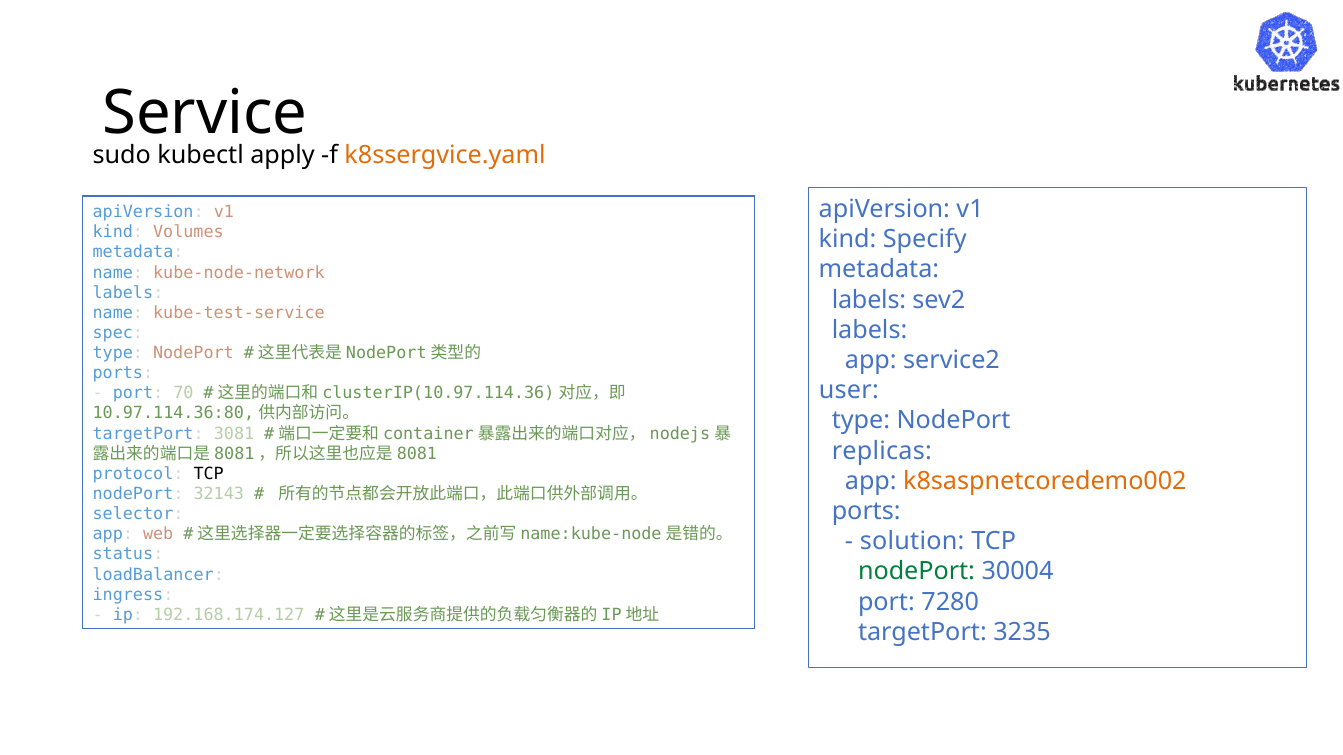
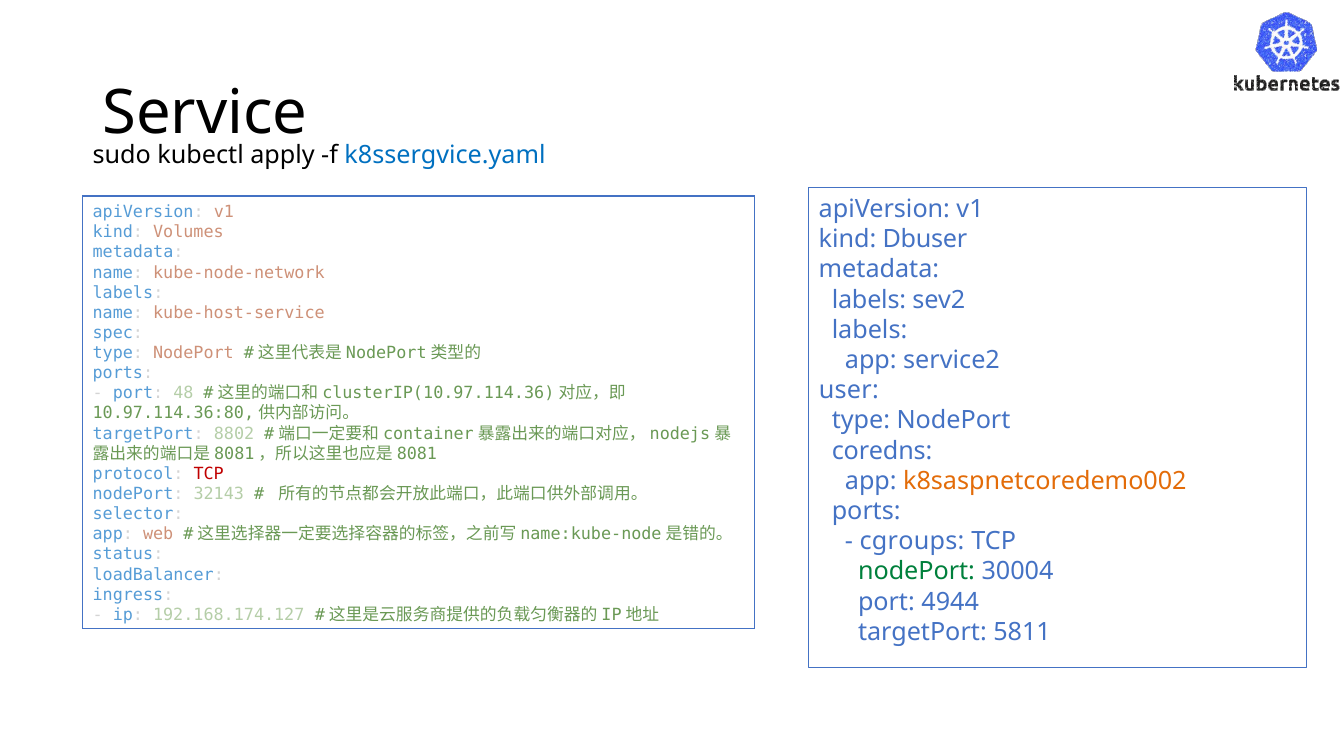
k8ssergvice.yaml colour: orange -> blue (445, 155)
Specify: Specify -> Dbuser (925, 239)
kube-test-service: kube-test-service -> kube-host-service (239, 313)
70: 70 -> 48 (183, 394)
3081: 3081 -> 8802 (234, 434)
replicas: replicas -> coredns (882, 451)
TCP colour: black -> red (209, 474)
solution: solution -> cgroups (912, 542)
7280: 7280 -> 4944 (950, 602)
3235: 3235 -> 5811 (1022, 632)
